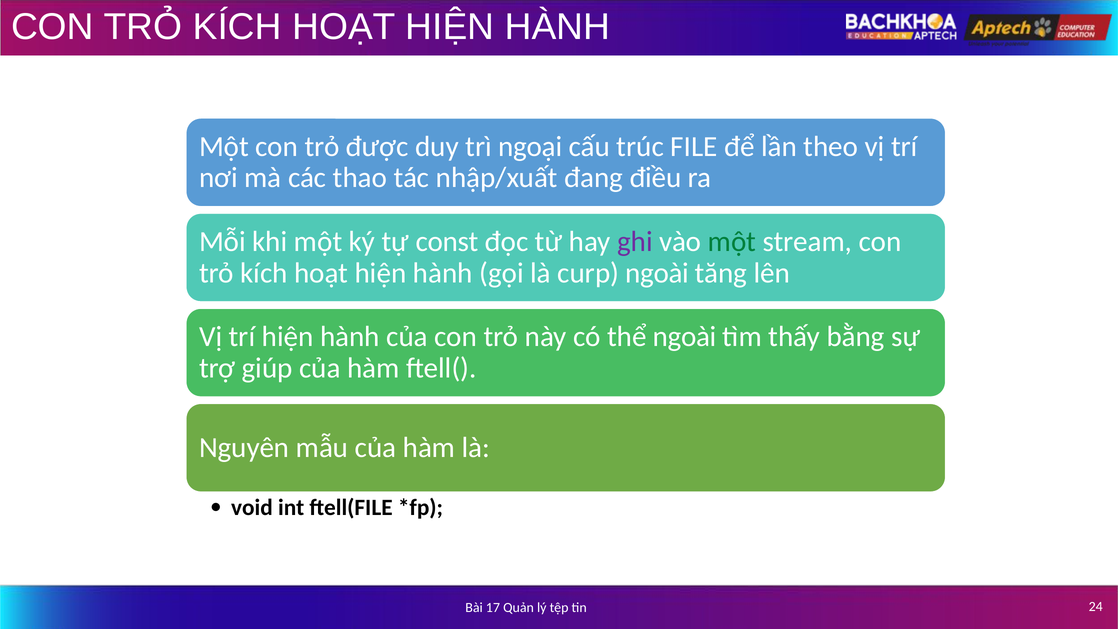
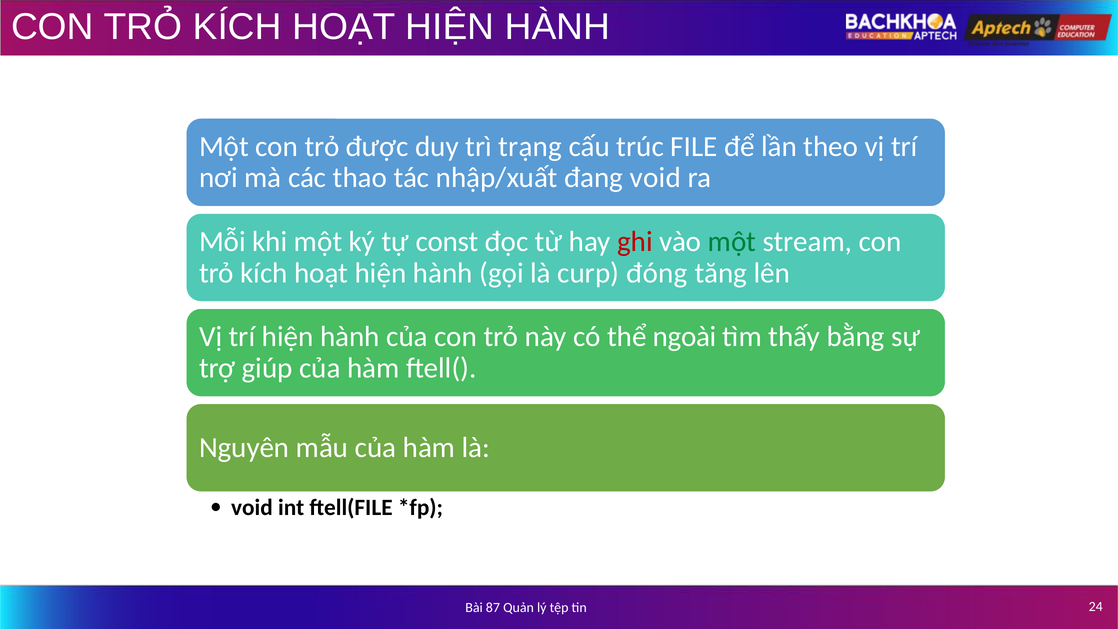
ngoại: ngoại -> trạng (530, 146)
đang điều: điều -> void (655, 178)
ghi colour: purple -> red (635, 242)
curp ngoài: ngoài -> đóng (657, 273)
17: 17 -> 87 (493, 608)
